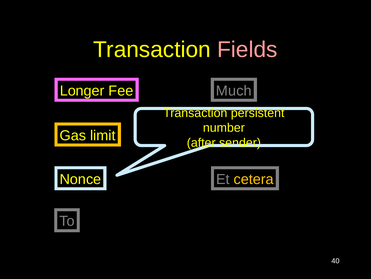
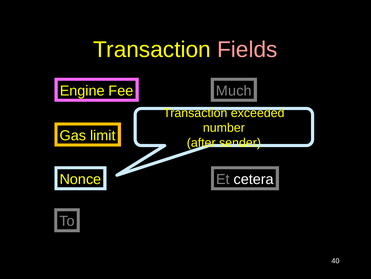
Longer: Longer -> Engine (82, 91)
persistent: persistent -> exceeded (258, 113)
cetera colour: yellow -> white (254, 179)
